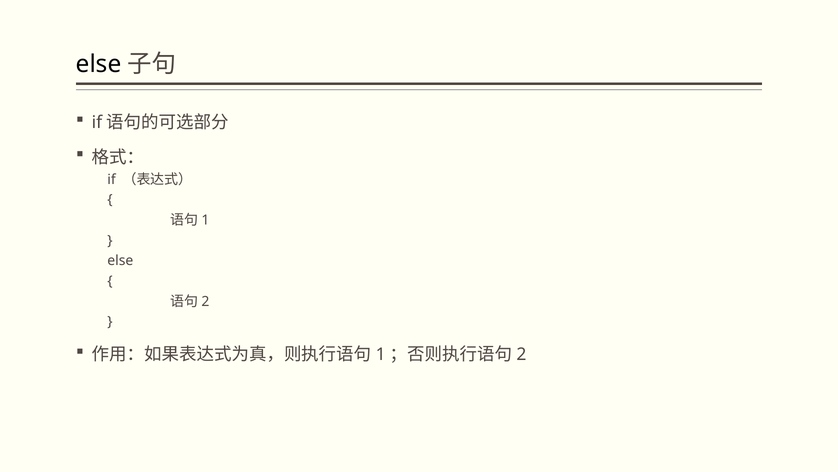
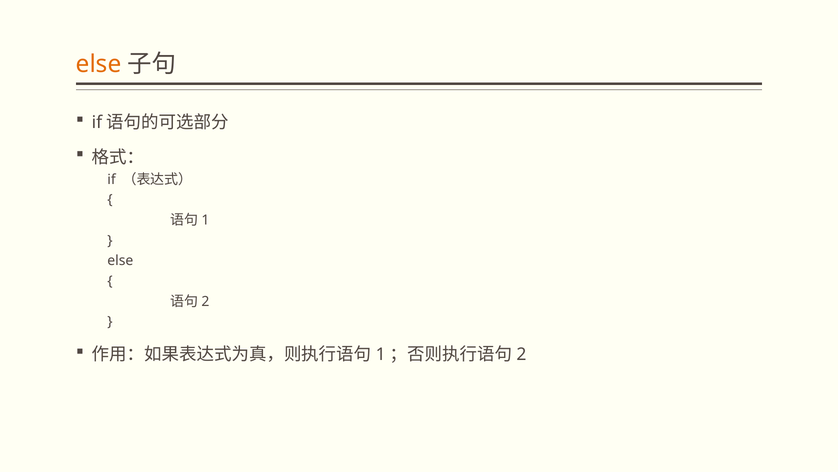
else colour: black -> orange (99, 64)
